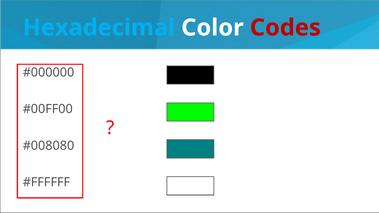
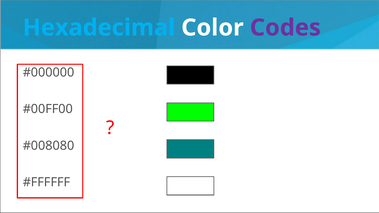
Codes colour: red -> purple (285, 28)
